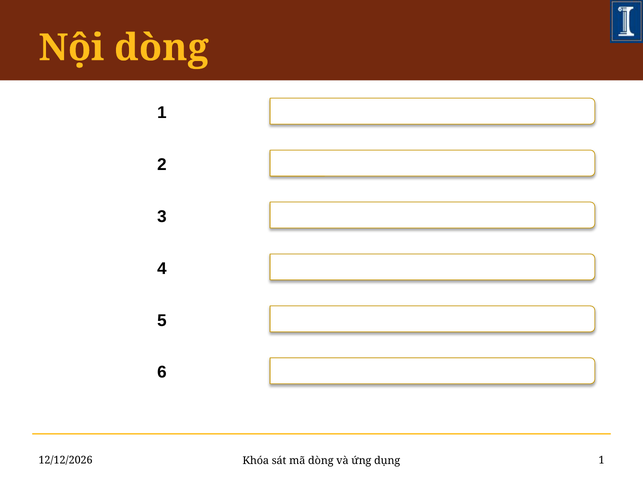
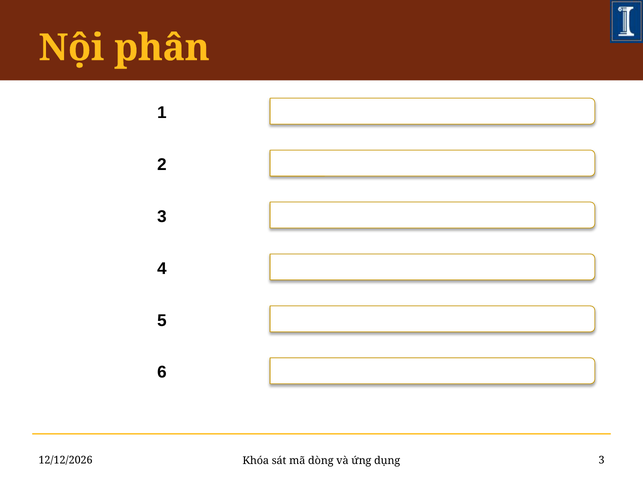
Nội dòng: dòng -> phân (162, 48)
dụng 1: 1 -> 3 (602, 461)
